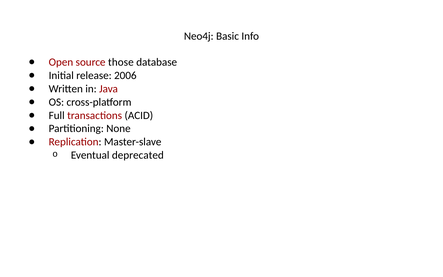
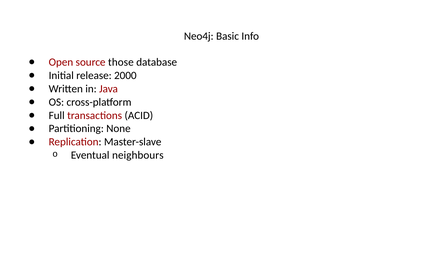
2006: 2006 -> 2000 (125, 75)
deprecated: deprecated -> neighbours (138, 155)
